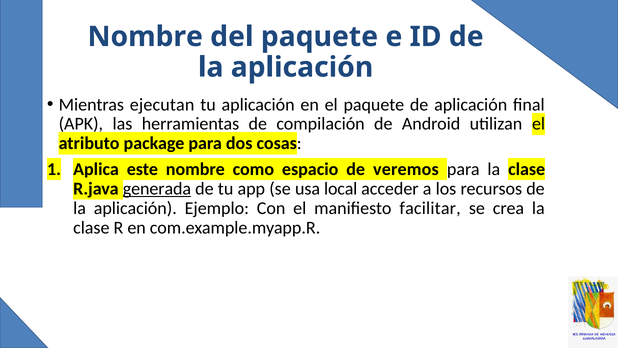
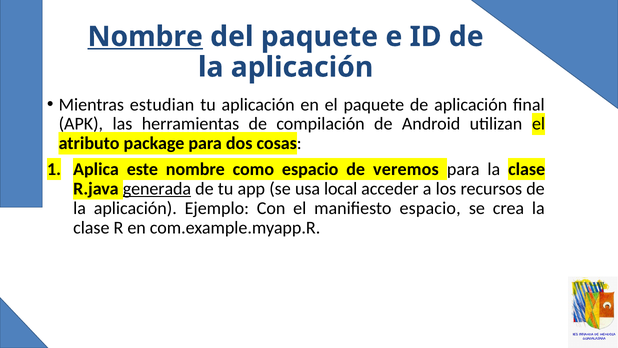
Nombre underline: none -> present (145, 37)
ejecutan: ejecutan -> estudian (162, 104)
manifiesto facilitar: facilitar -> espacio (430, 208)
